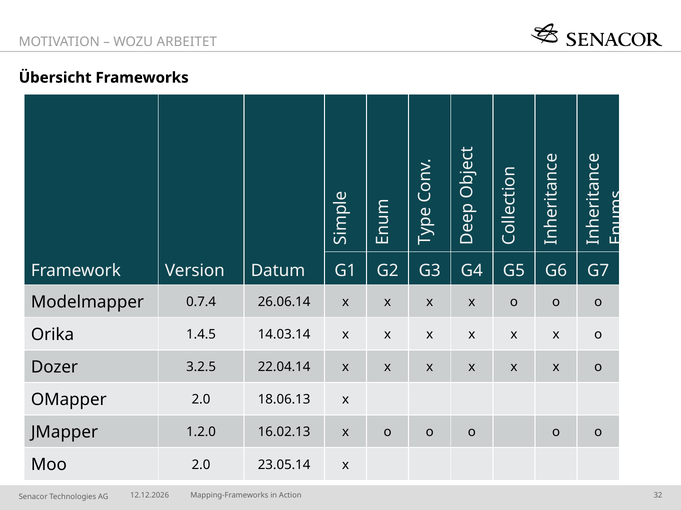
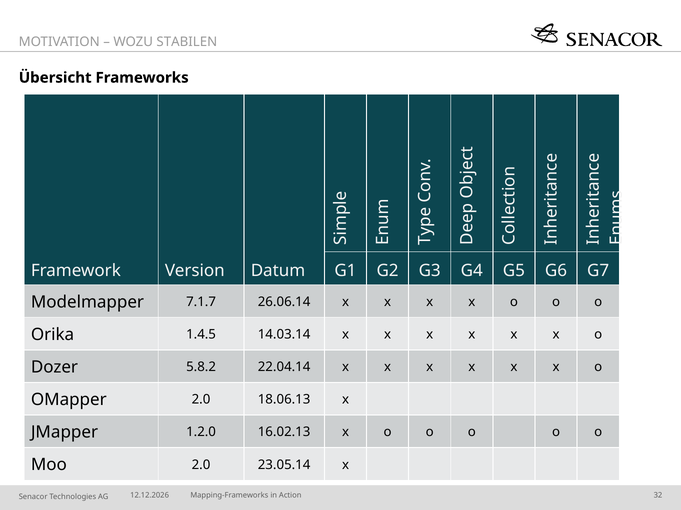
ARBEITET: ARBEITET -> STABILEN (187, 42)
0.7.4: 0.7.4 -> 7.1.7 (201, 302)
3.2.5: 3.2.5 -> 5.8.2 (201, 367)
